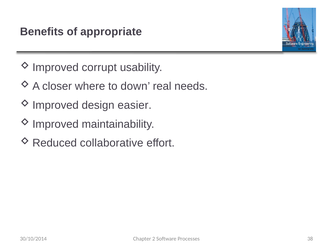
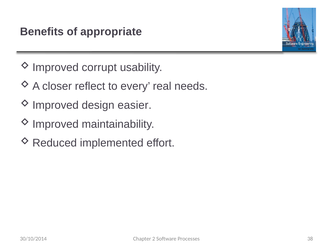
where: where -> reflect (90, 86)
down: down -> every (135, 86)
collaborative: collaborative -> implemented (112, 143)
